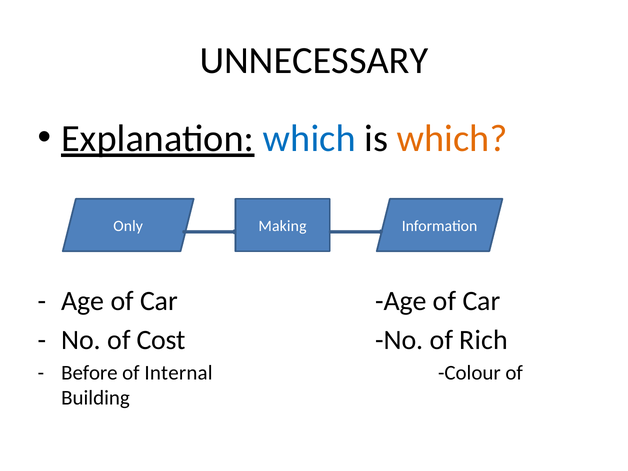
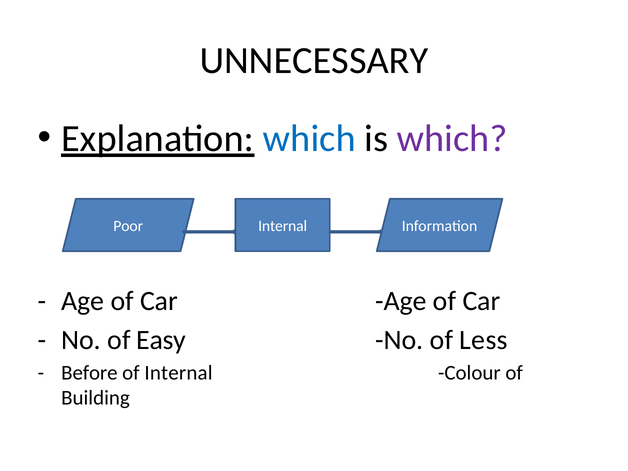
which colour: orange -> purple (452, 139)
Only: Only -> Poor (128, 226)
Making: Making -> Internal (283, 226)
Cost: Cost -> Easy (161, 340)
Rich: Rich -> Less (484, 340)
